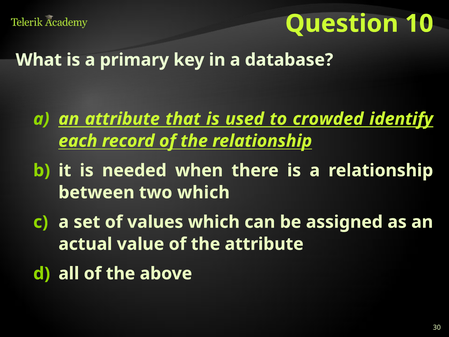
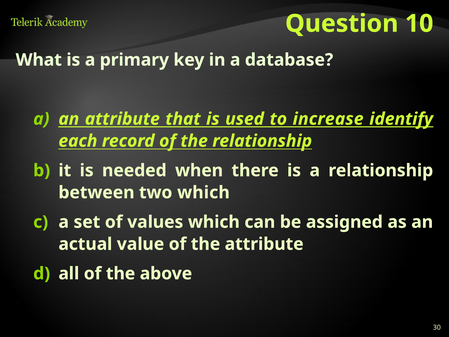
crowded: crowded -> increase (328, 119)
